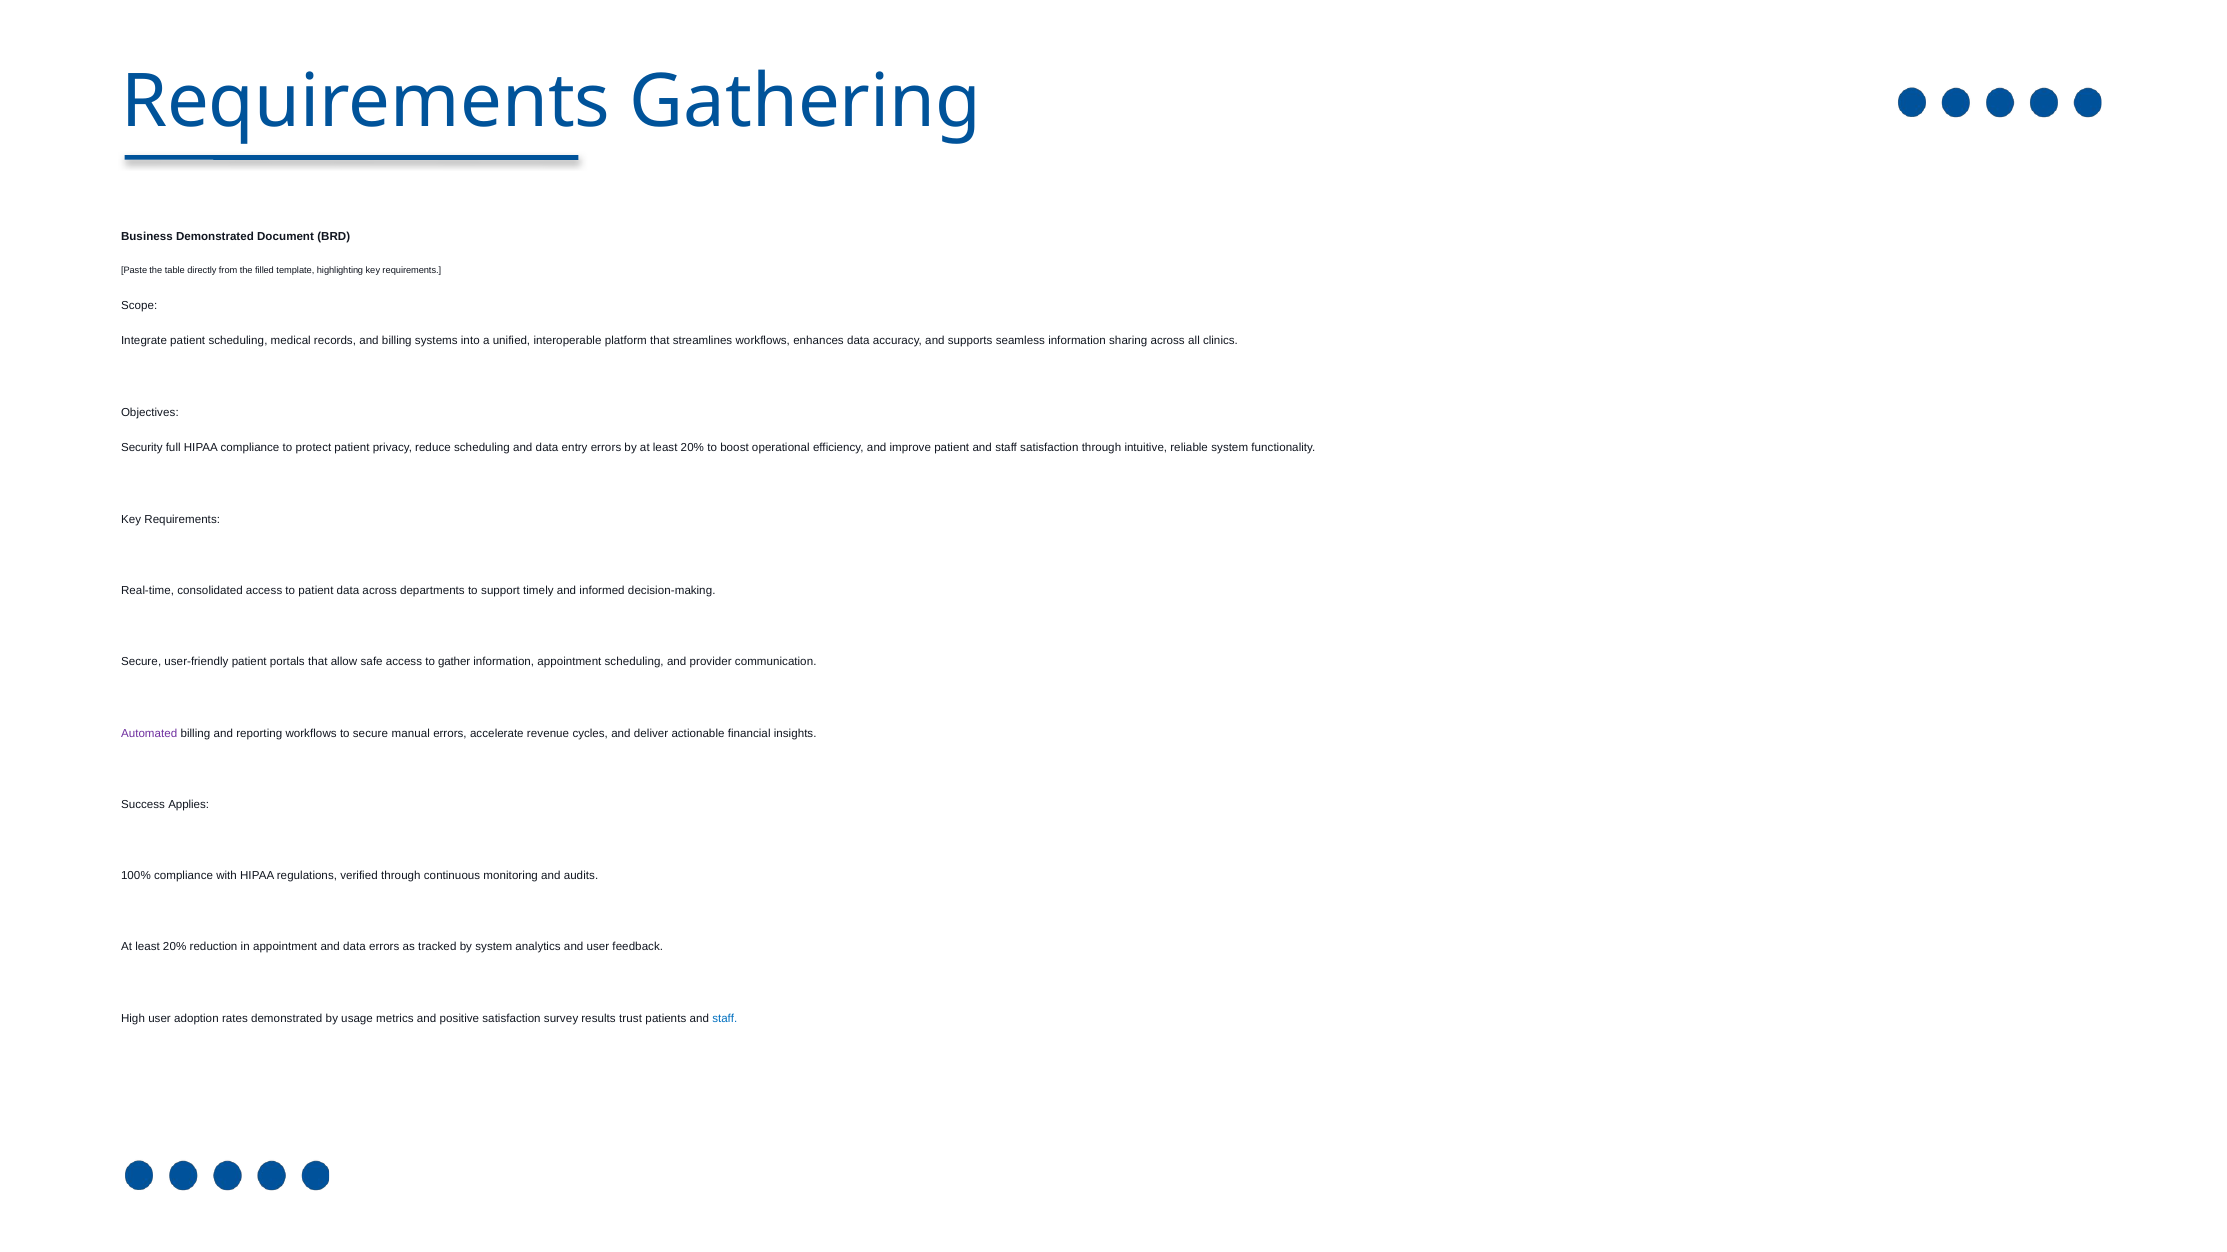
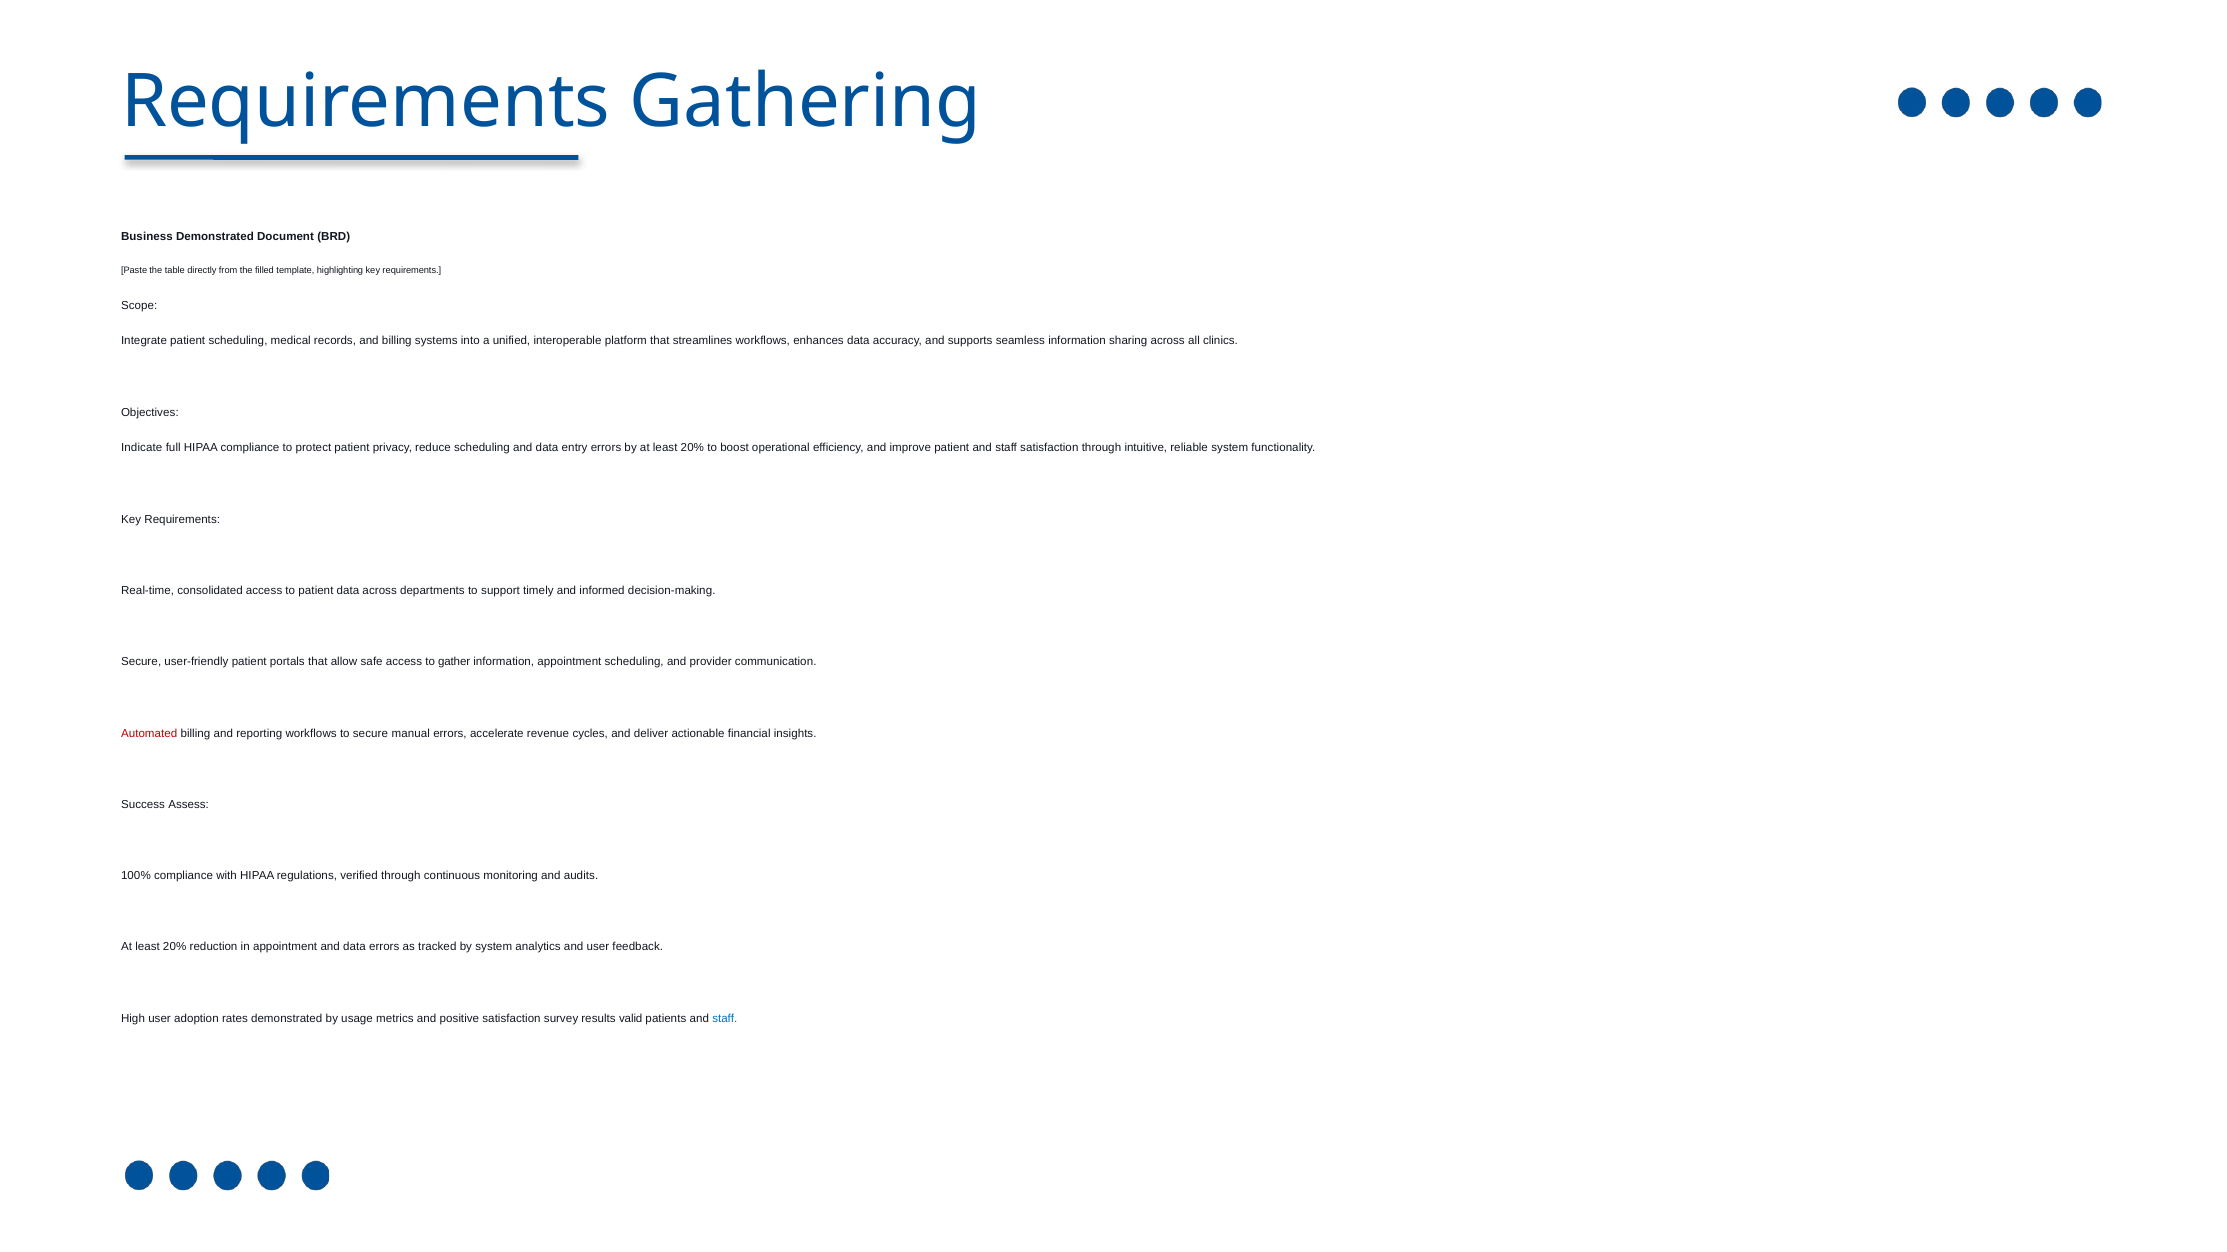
Security: Security -> Indicate (142, 448)
Automated colour: purple -> red (149, 734)
Applies: Applies -> Assess (189, 805)
trust: trust -> valid (631, 1019)
